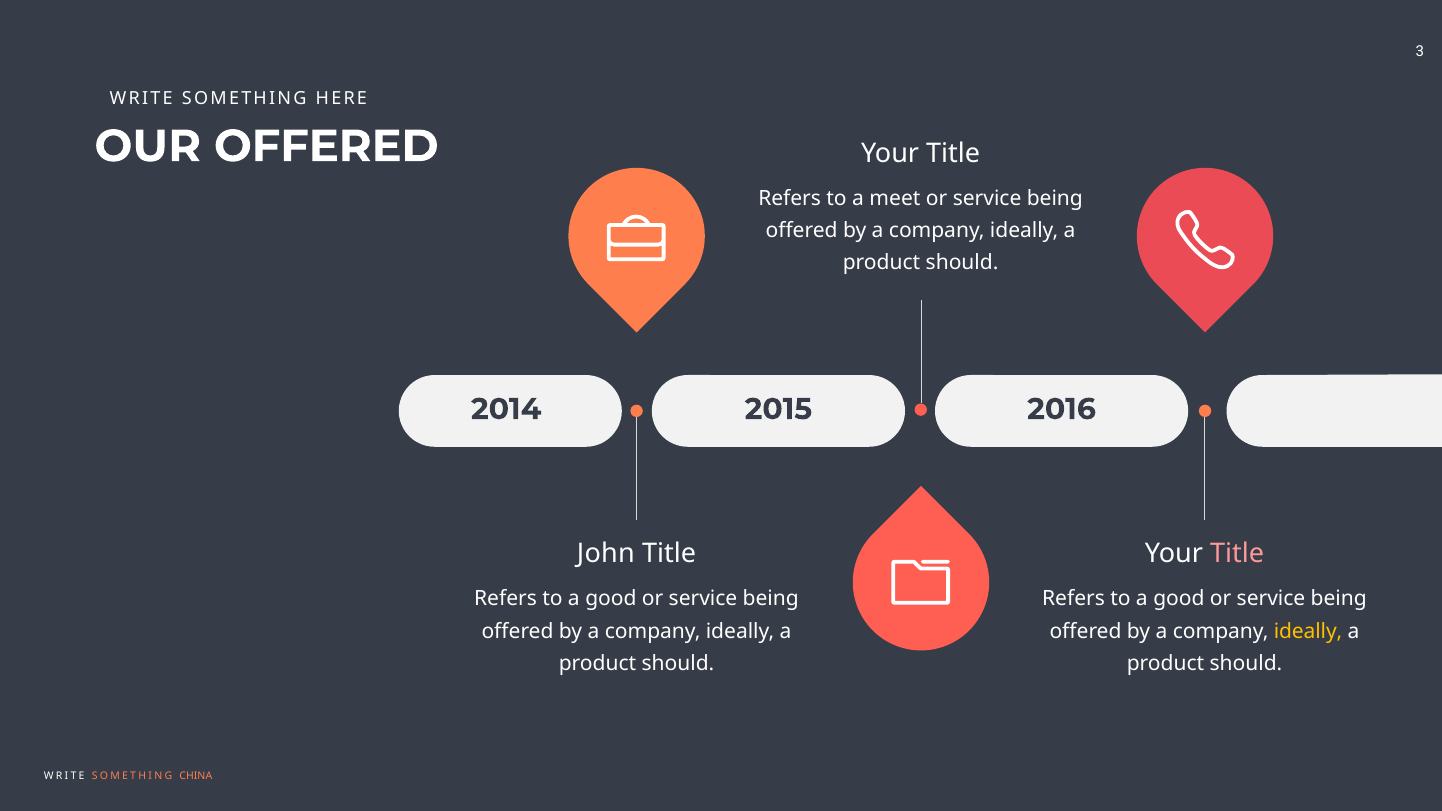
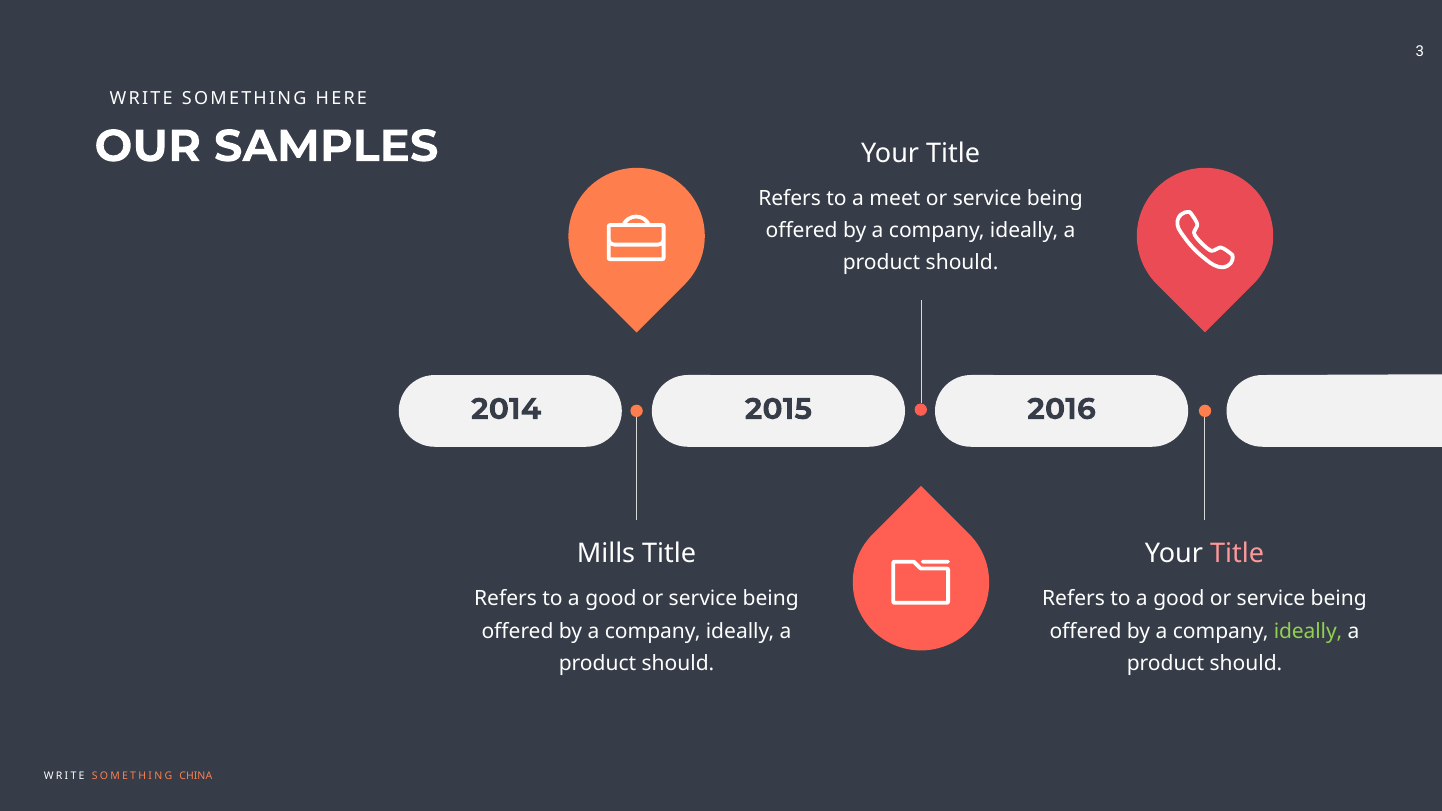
OUR OFFERED: OFFERED -> SAMPLES (326, 146)
John: John -> Mills (606, 554)
ideally colour: yellow -> light green (1308, 632)
